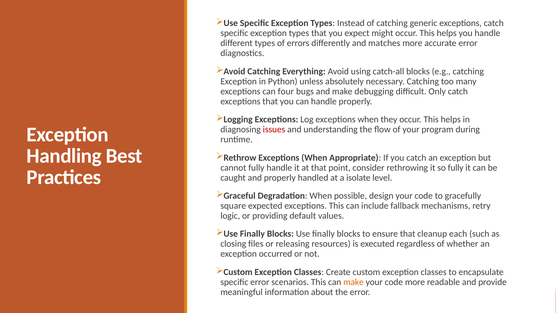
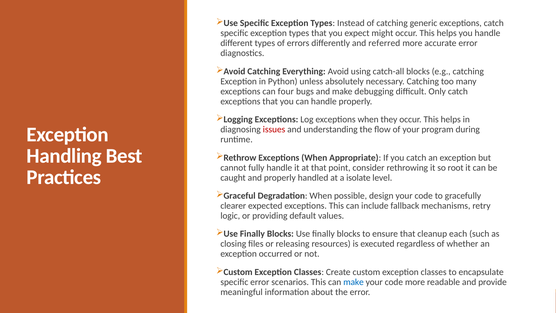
matches: matches -> referred (384, 43)
so fully: fully -> root (456, 168)
square: square -> clearer (233, 206)
make colour: orange -> blue (354, 282)
